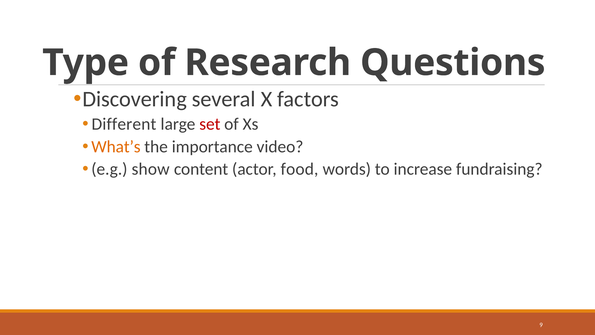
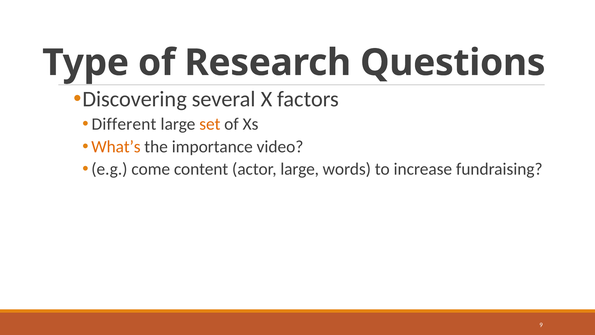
set colour: red -> orange (210, 124)
show: show -> come (151, 169)
actor food: food -> large (300, 169)
